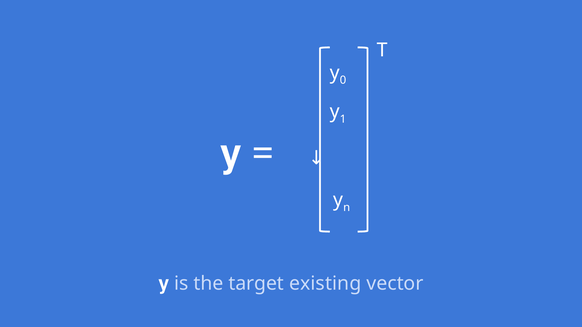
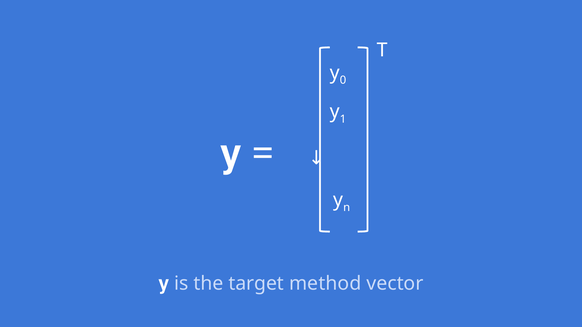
existing: existing -> method (325, 284)
